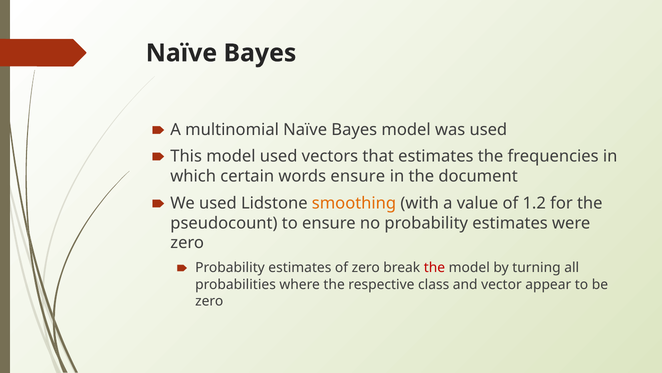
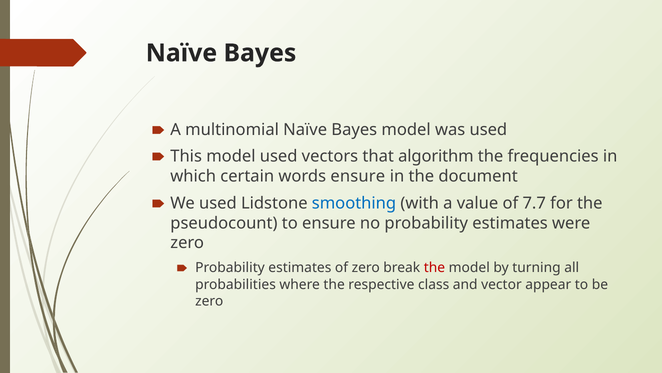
that estimates: estimates -> algorithm (436, 156)
smoothing colour: orange -> blue (354, 203)
1.2: 1.2 -> 7.7 (534, 203)
